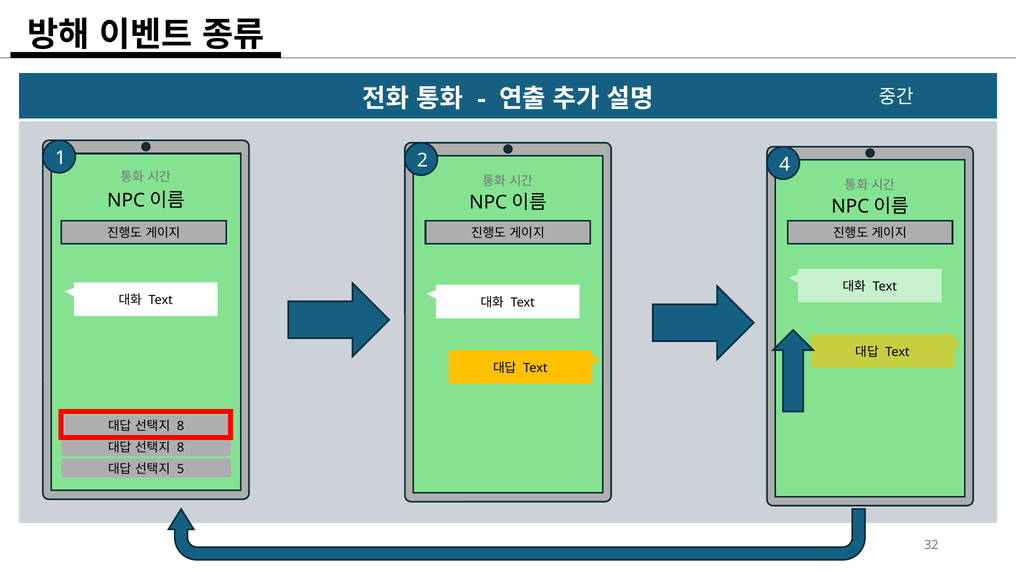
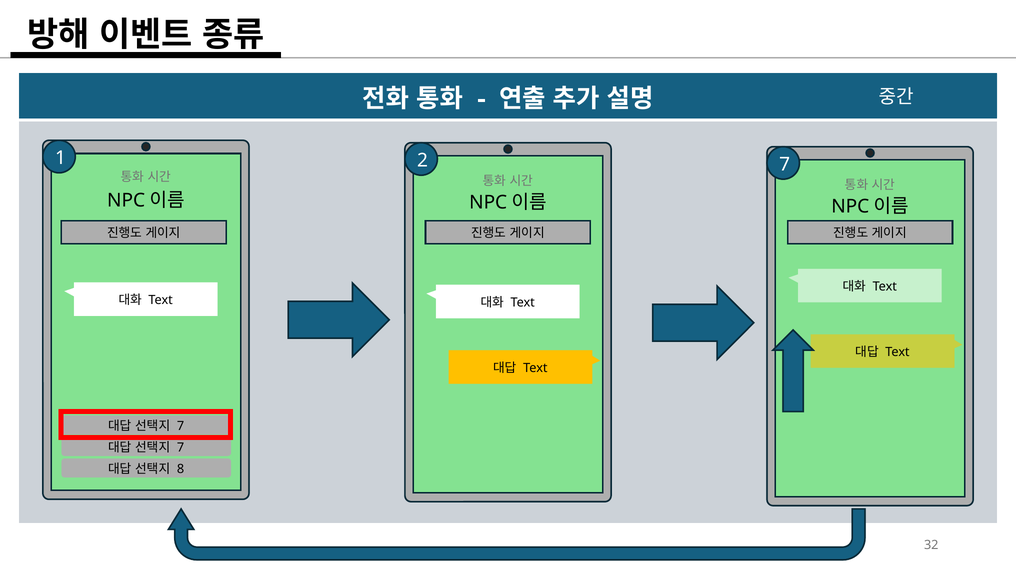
2 4: 4 -> 7 (785, 164)
8: 8 -> 7 (181, 425)
8: 8 -> 7 (181, 447)
5: 5 -> 8 (181, 468)
